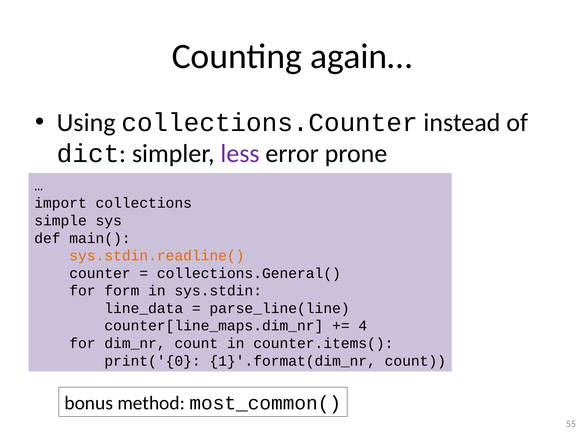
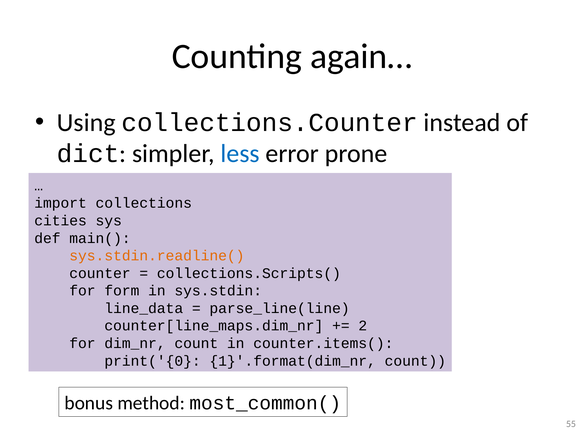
less colour: purple -> blue (240, 154)
simple: simple -> cities (61, 221)
collections.General(: collections.General( -> collections.Scripts( (249, 273)
4: 4 -> 2 (363, 326)
